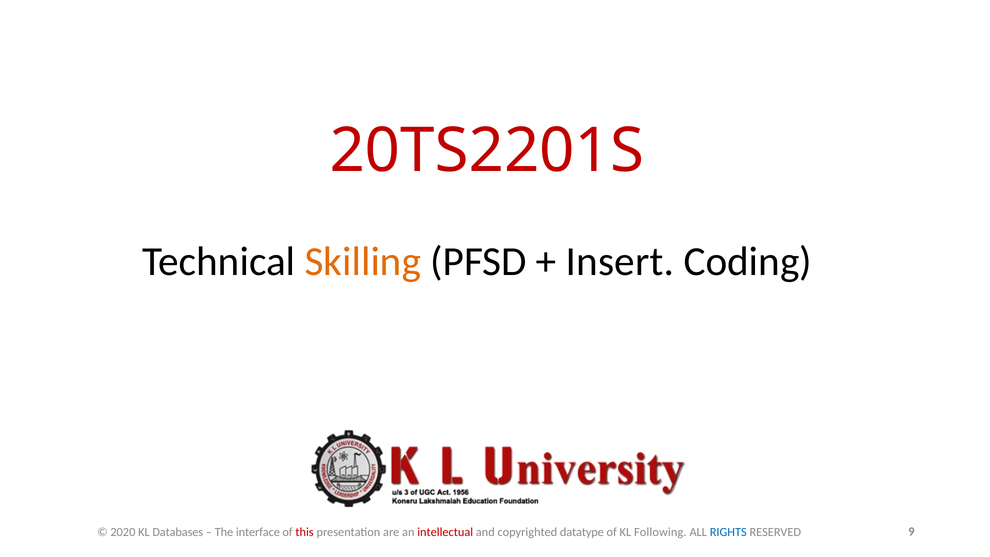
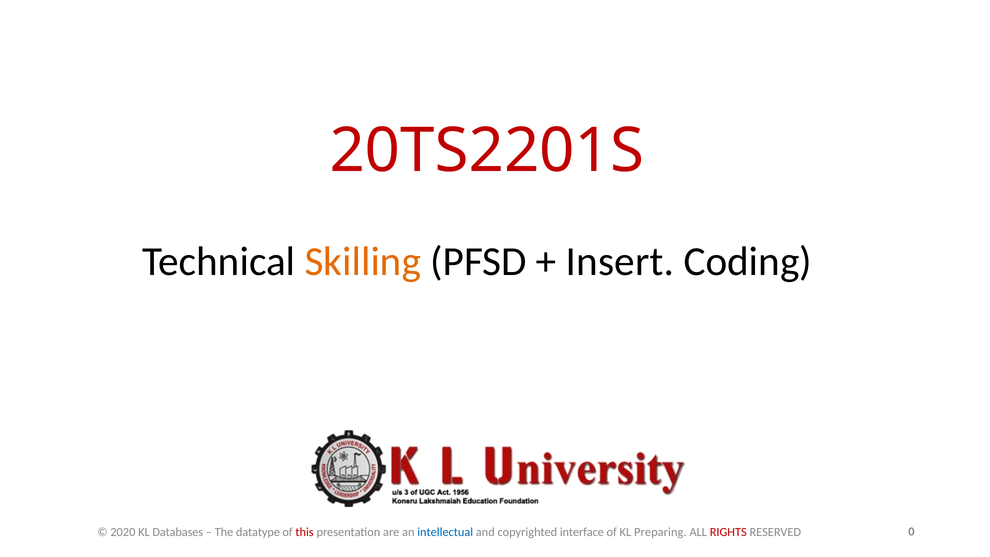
interface: interface -> datatype (258, 532)
intellectual colour: red -> blue (445, 532)
datatype: datatype -> interface (582, 532)
Following: Following -> Preparing (660, 532)
RIGHTS colour: blue -> red (728, 532)
9: 9 -> 0 (911, 532)
